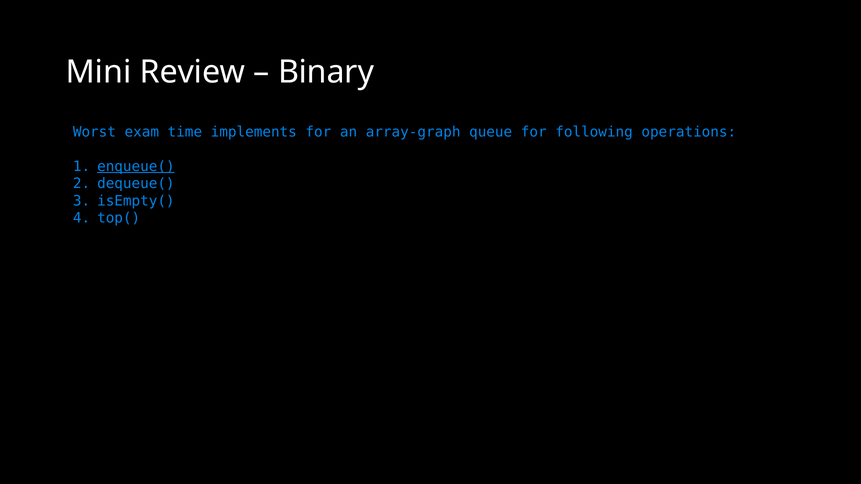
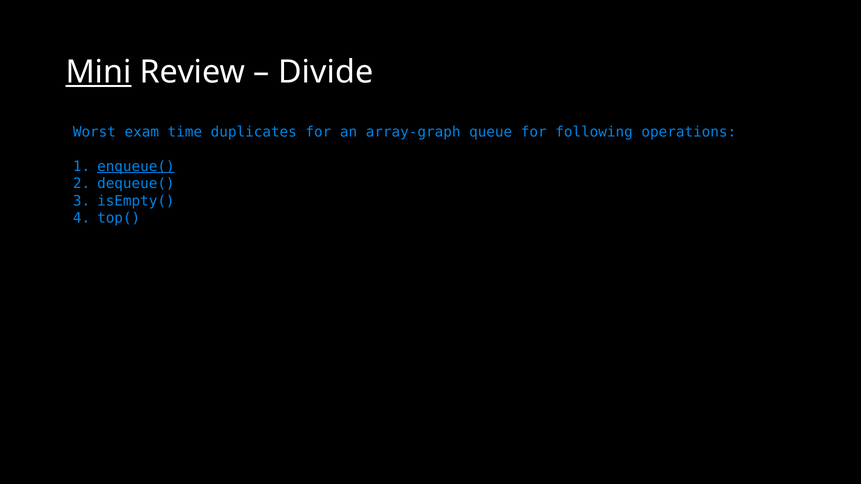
Mini underline: none -> present (99, 72)
Binary: Binary -> Divide (326, 72)
implements: implements -> duplicates (254, 132)
